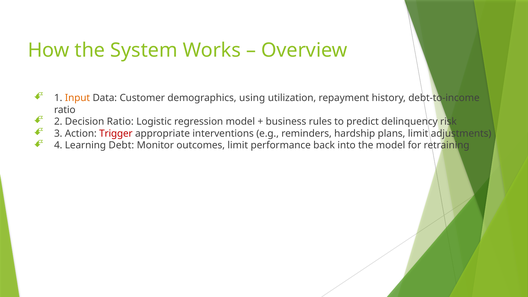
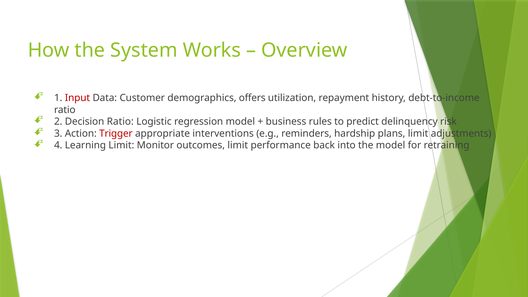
Input colour: orange -> red (77, 98)
using: using -> offers (252, 98)
Learning Debt: Debt -> Limit (121, 145)
